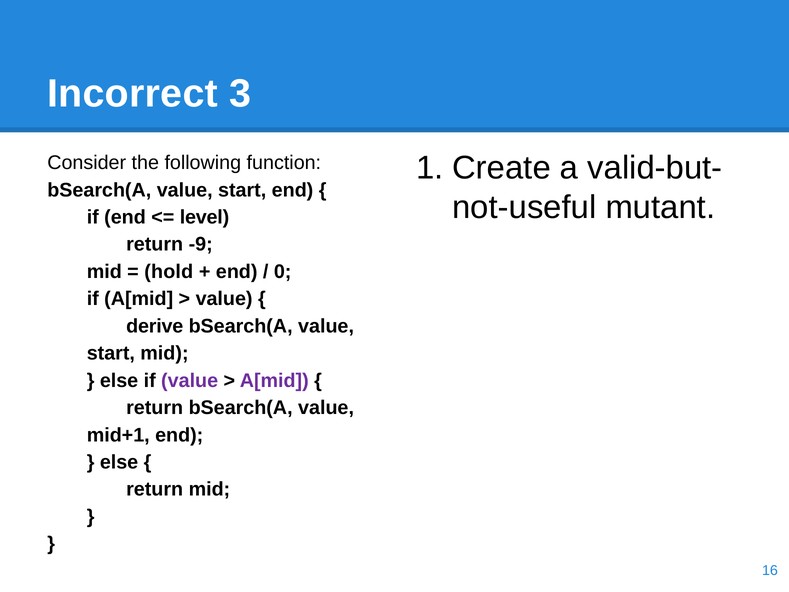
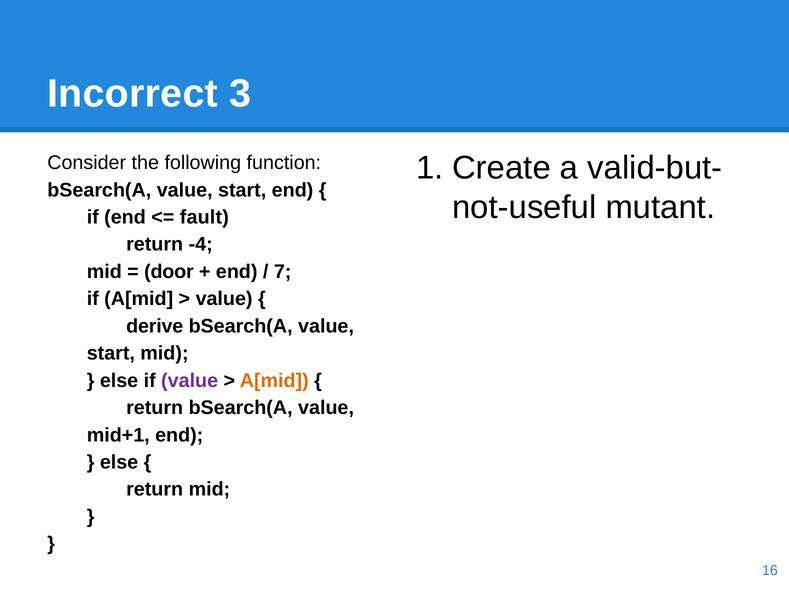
level: level -> fault (204, 217)
-9: -9 -> -4 (201, 244)
hold: hold -> door (169, 272)
0: 0 -> 7 (283, 272)
A[mid colour: purple -> orange (274, 380)
